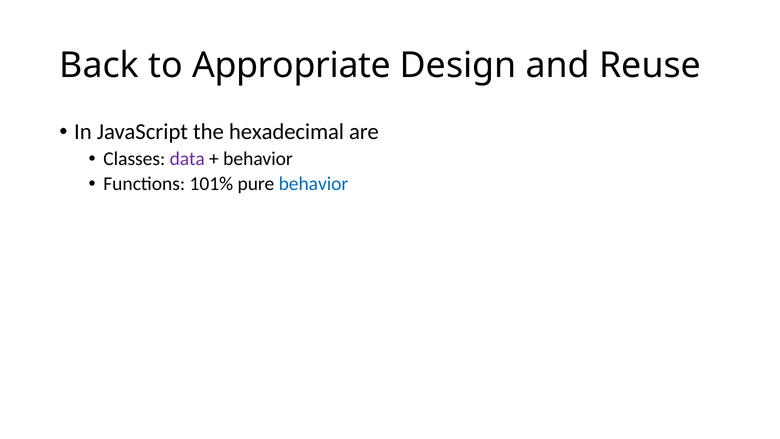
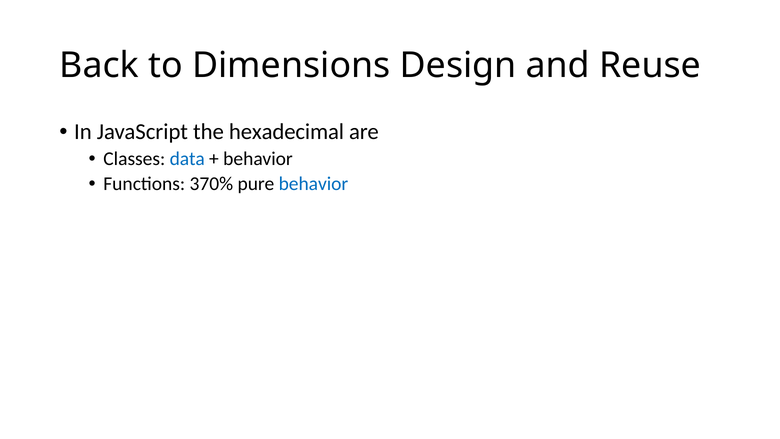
Appropriate: Appropriate -> Dimensions (291, 66)
data colour: purple -> blue (187, 159)
101%: 101% -> 370% (211, 184)
